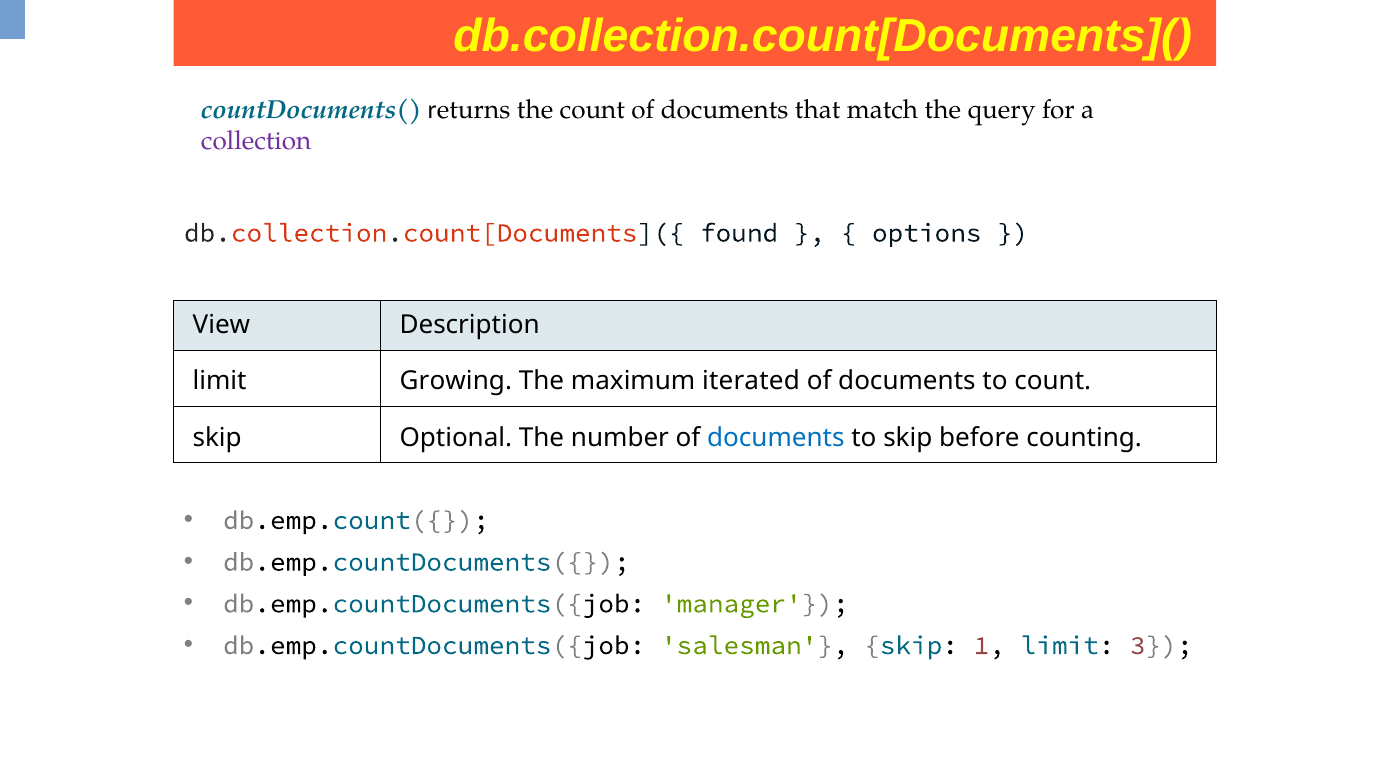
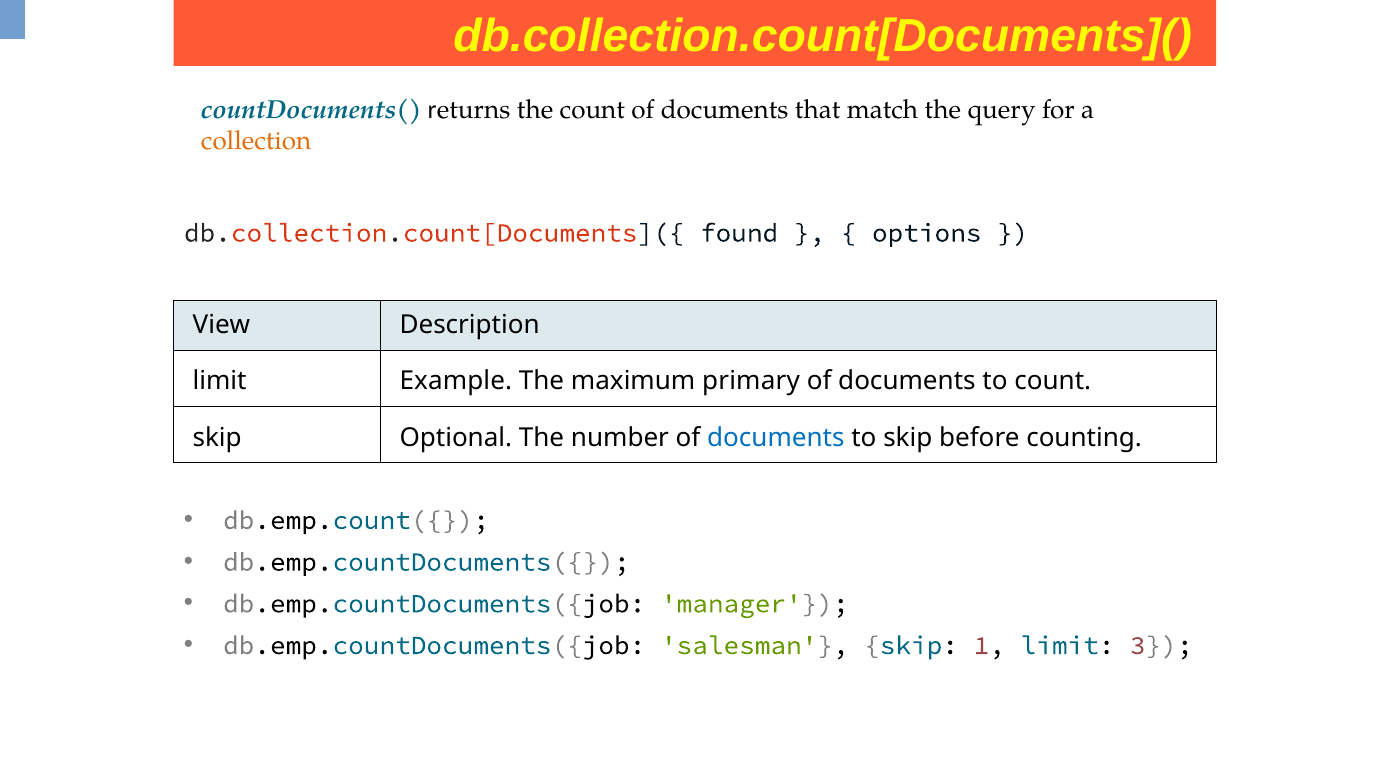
collection colour: purple -> orange (256, 141)
Growing: Growing -> Example (456, 381)
iterated: iterated -> primary (751, 381)
